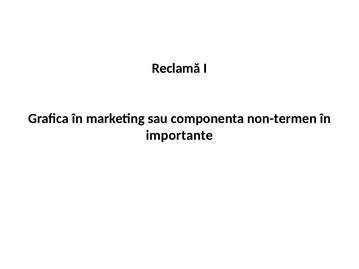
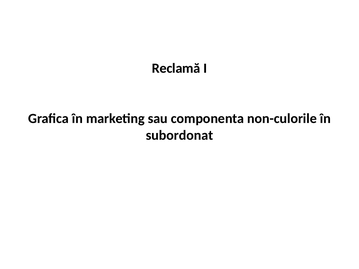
non-termen: non-termen -> non-culorile (282, 119)
importante: importante -> subordonat (179, 135)
